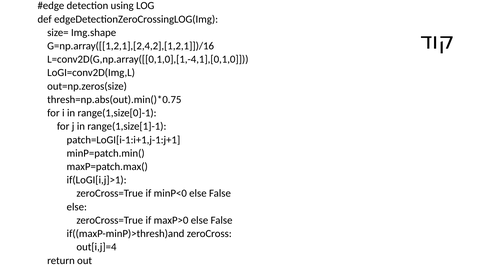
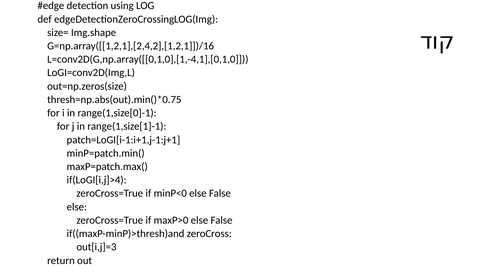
if(LoGI[i,j]>1: if(LoGI[i,j]>1 -> if(LoGI[i,j]>4 (97, 180)
out[i,j]=4: out[i,j]=4 -> out[i,j]=3 (96, 247)
